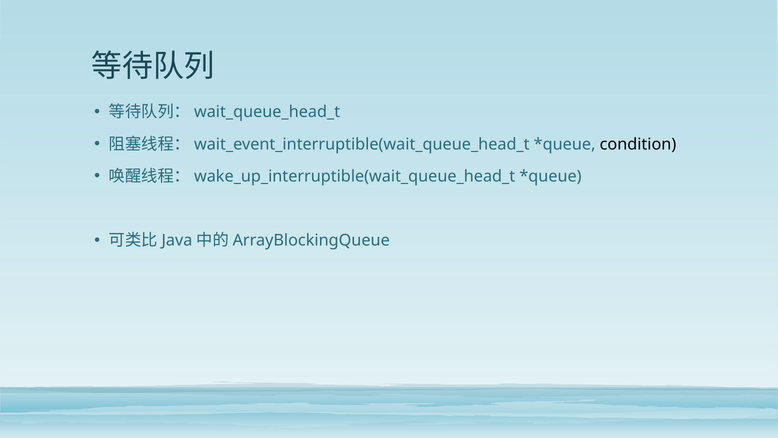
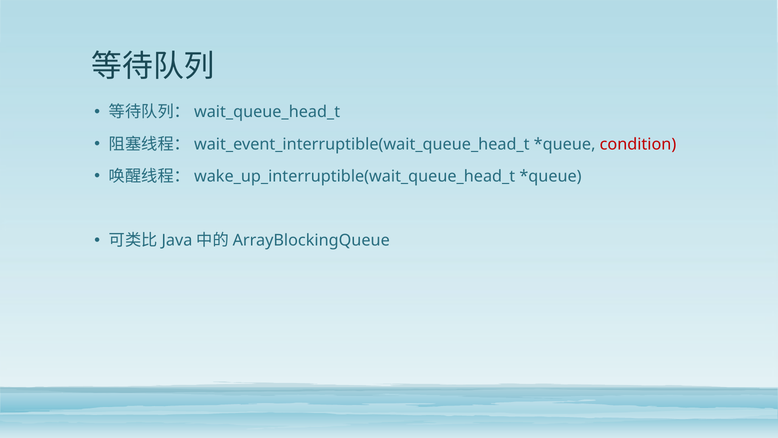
condition colour: black -> red (638, 144)
